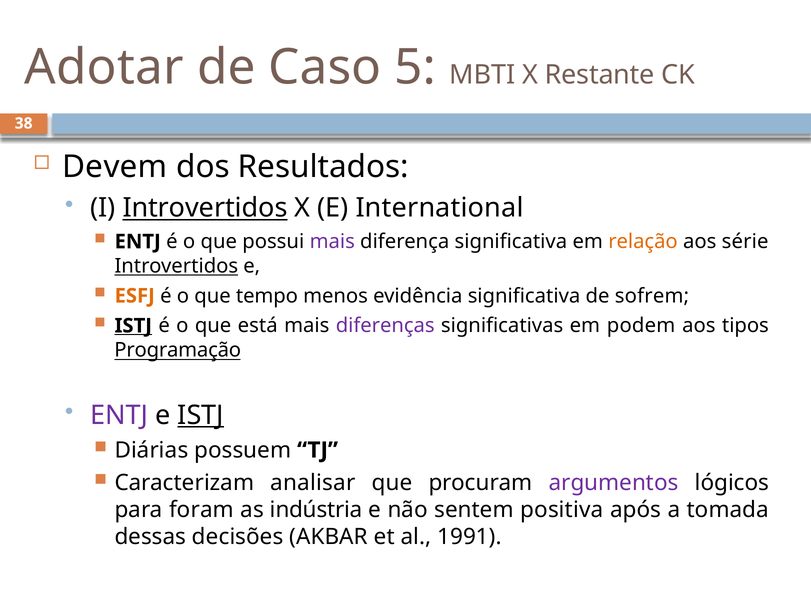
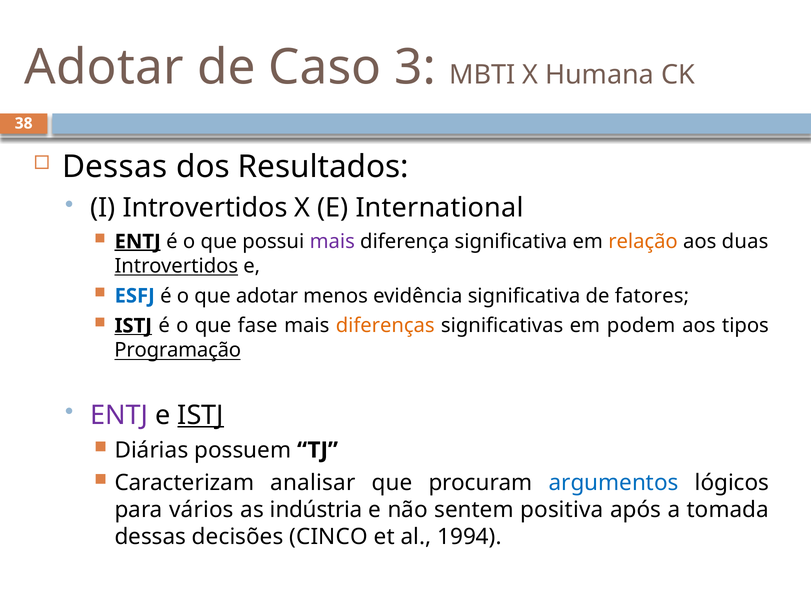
5: 5 -> 3 (415, 68)
Restante: Restante -> Humana (600, 75)
Devem: Devem -> Dessas (115, 167)
Introvertidos underline: present -> none (205, 208)
ENTJ underline: none -> present (138, 242)
série: série -> duas (745, 242)
ESFJ colour: orange -> blue (135, 296)
que tempo: tempo -> adotar (267, 296)
sofrem: sofrem -> fatores (652, 296)
está: está -> fase (258, 326)
diferenças colour: purple -> orange (385, 326)
argumentos colour: purple -> blue (614, 483)
foram: foram -> vários (201, 510)
AKBAR: AKBAR -> CINCO (329, 537)
1991: 1991 -> 1994 (469, 537)
